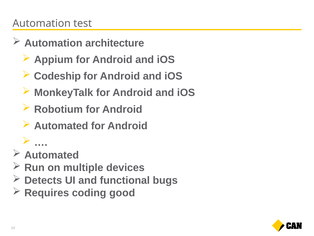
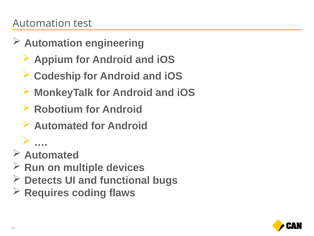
architecture: architecture -> engineering (115, 43)
good: good -> flaws (122, 193)
